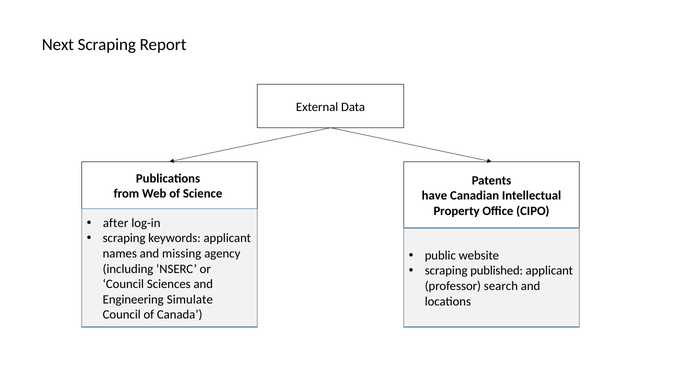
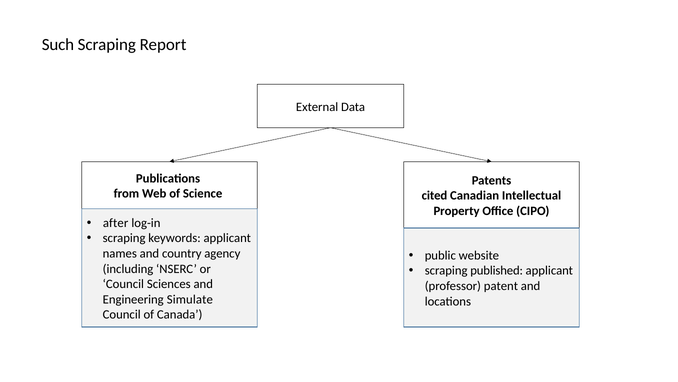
Next: Next -> Such (58, 45)
have: have -> cited (435, 195)
missing: missing -> country (182, 253)
search: search -> patent (501, 286)
